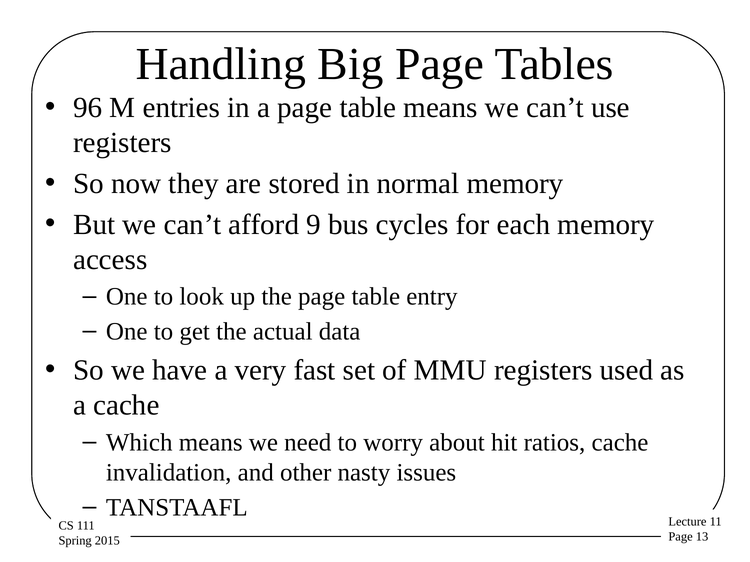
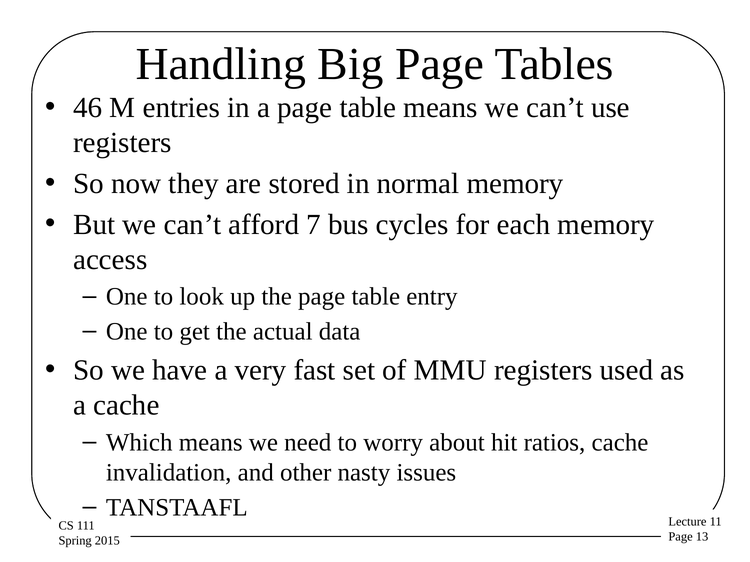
96: 96 -> 46 (88, 108)
9: 9 -> 7 (314, 225)
